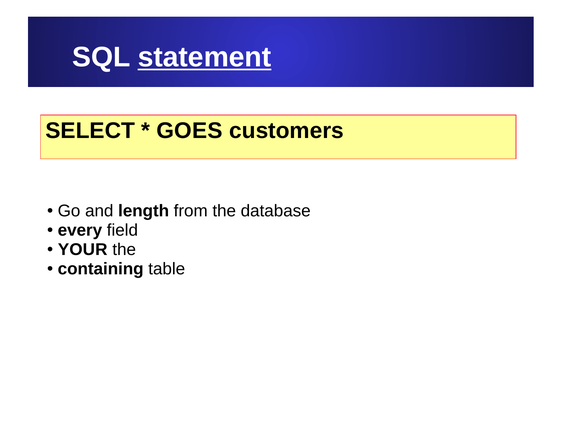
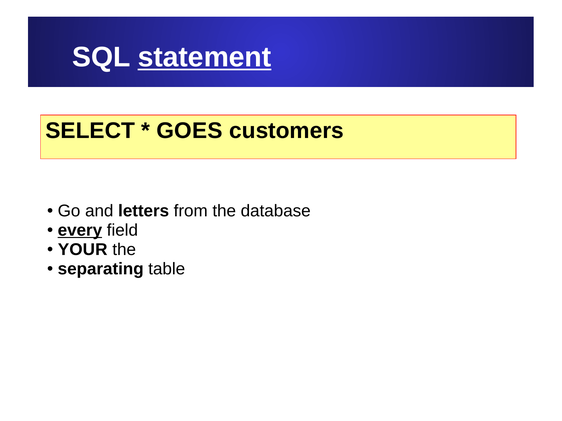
length: length -> letters (144, 211)
every underline: none -> present (80, 231)
containing: containing -> separating (101, 269)
